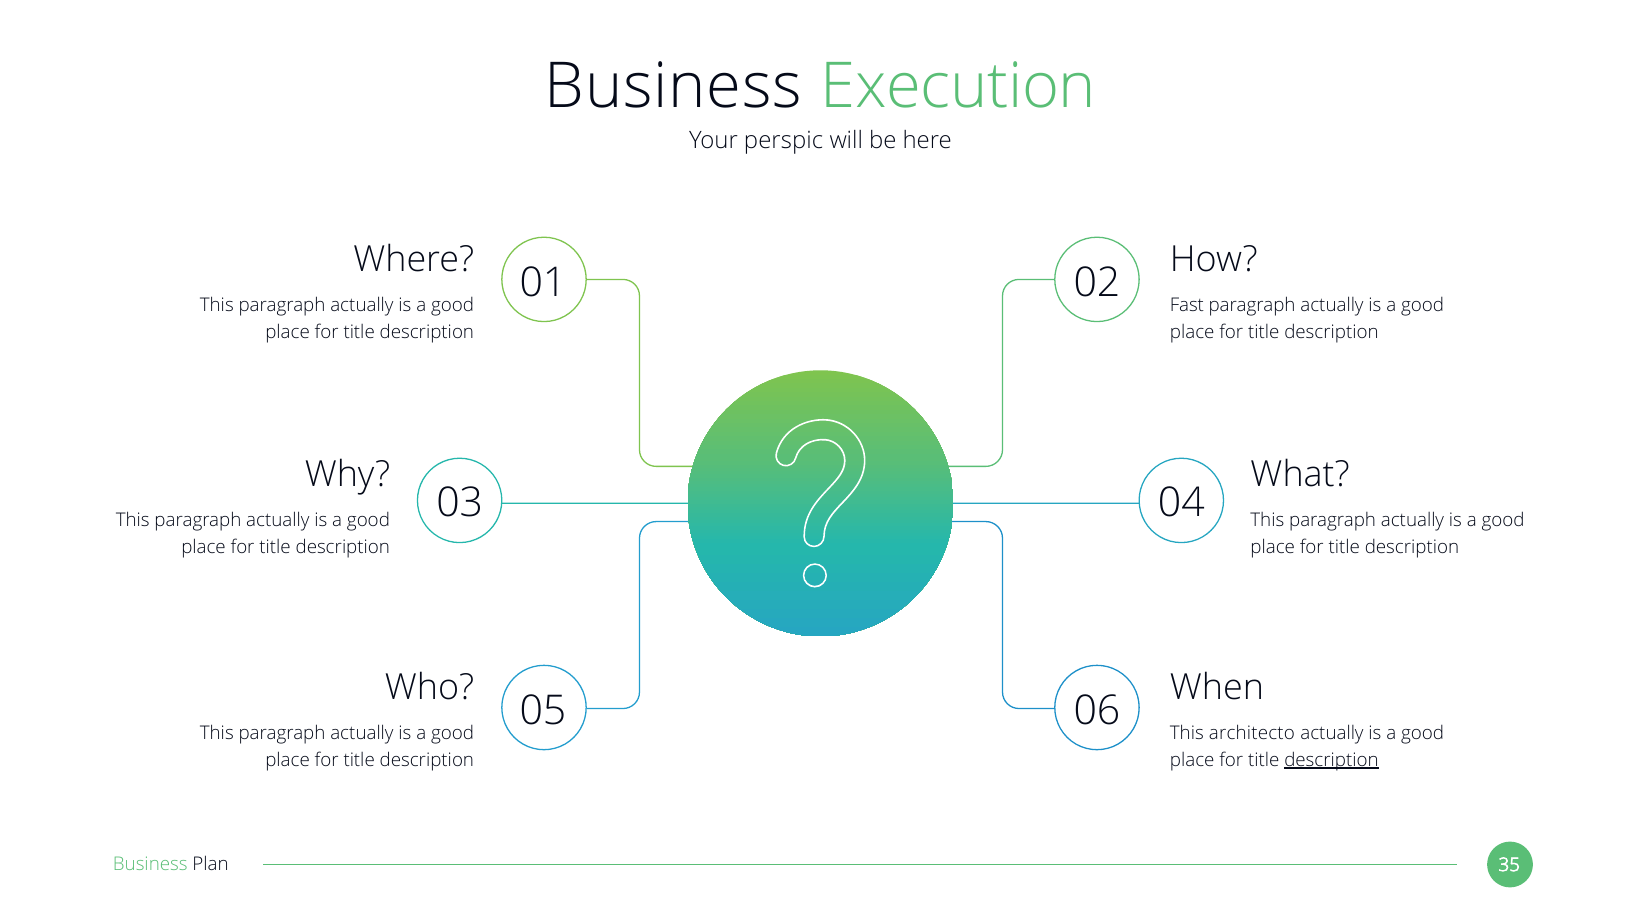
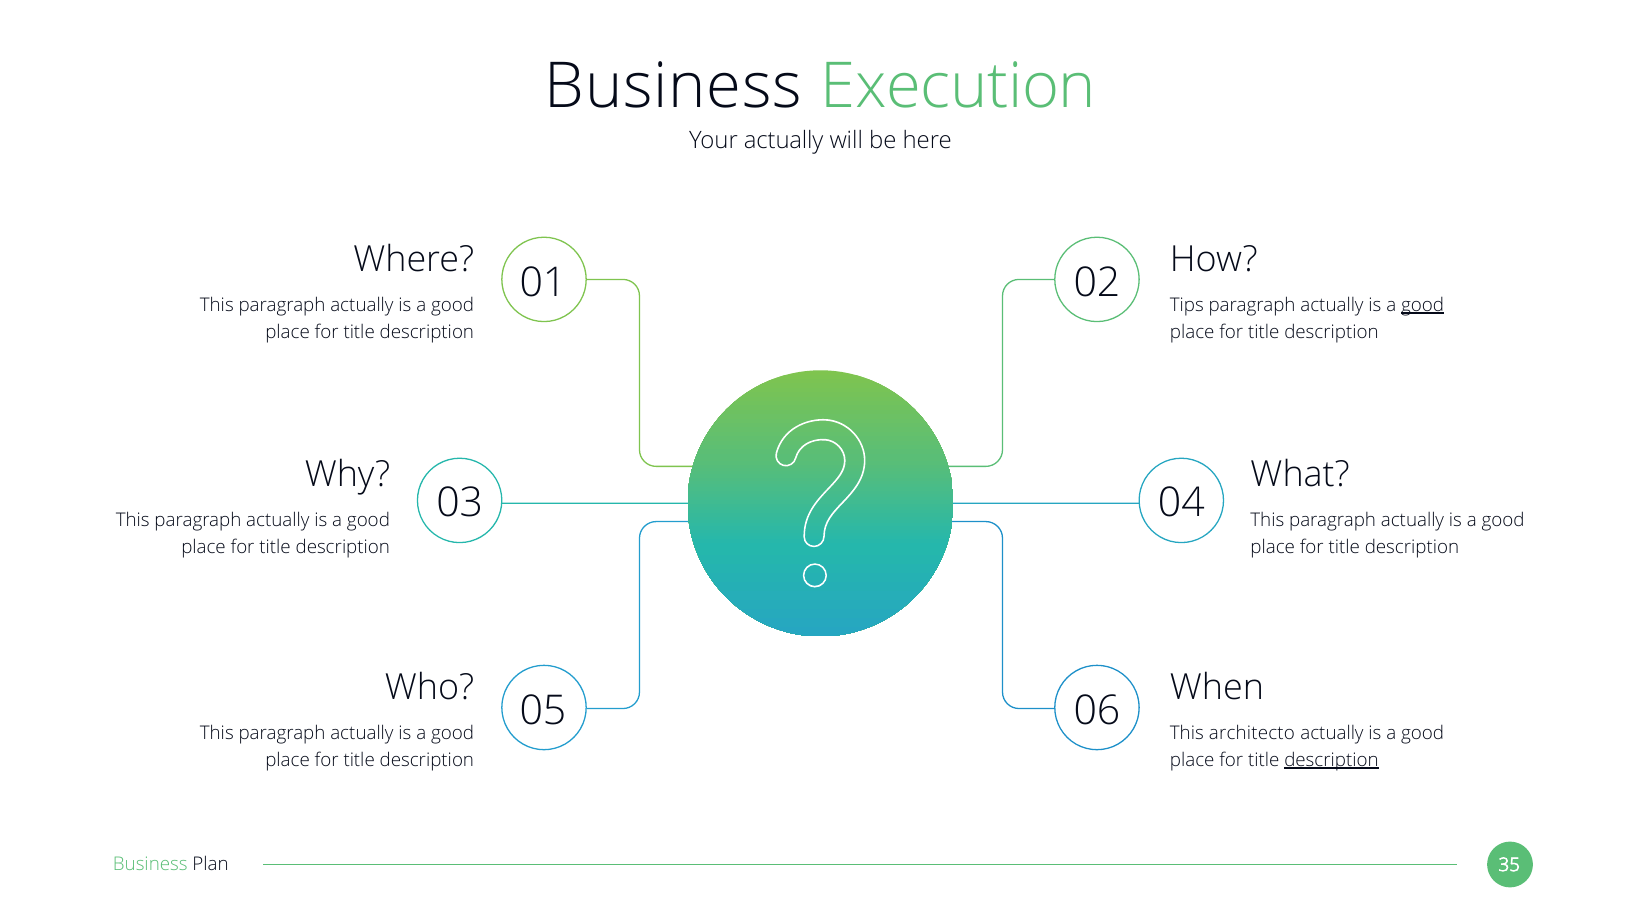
Your perspic: perspic -> actually (784, 141)
Fast: Fast -> Tips (1187, 305)
good underline: none -> present (1423, 305)
